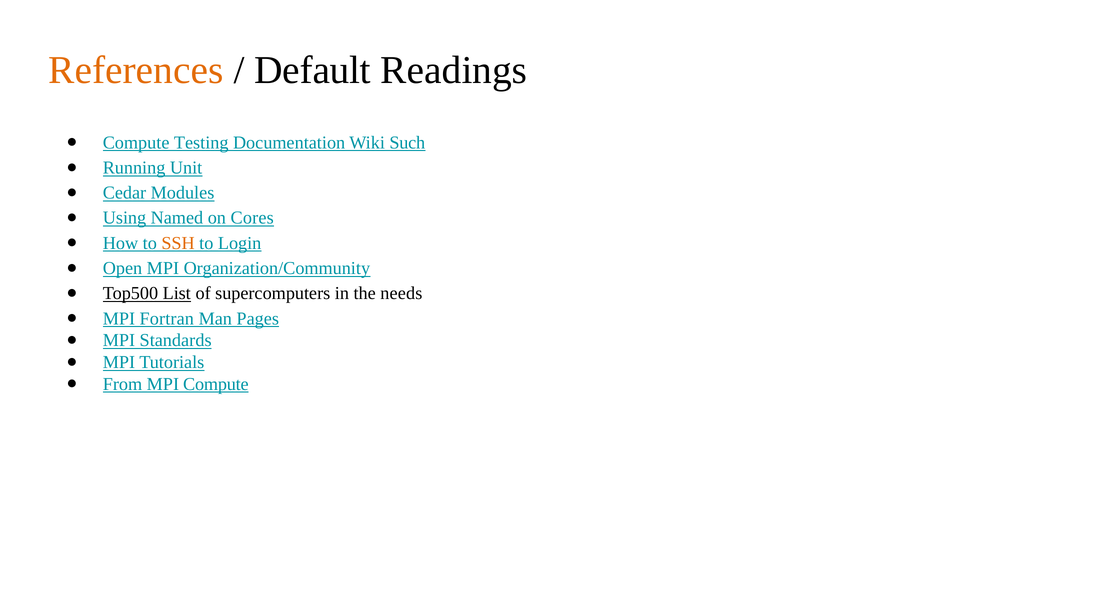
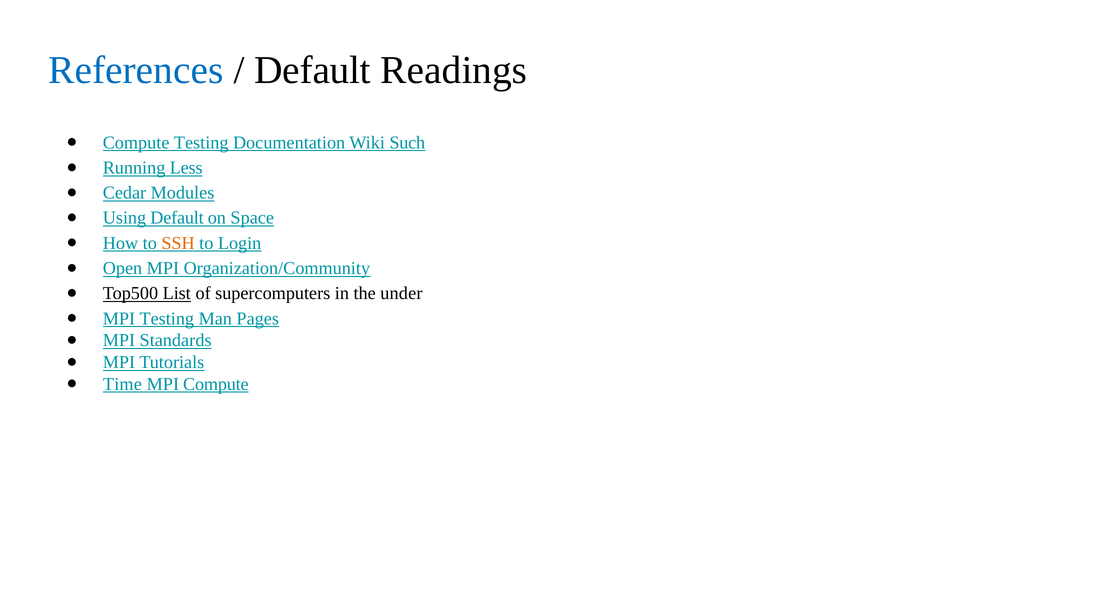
References colour: orange -> blue (136, 70)
Unit: Unit -> Less (186, 168)
Using Named: Named -> Default (177, 218)
Cores: Cores -> Space (252, 218)
needs: needs -> under (401, 293)
MPI Fortran: Fortran -> Testing (167, 318)
From: From -> Time (122, 384)
